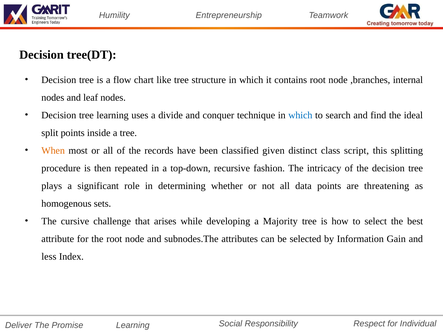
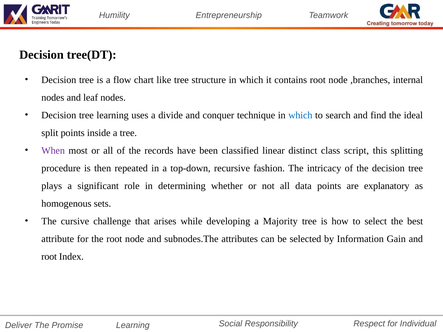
When colour: orange -> purple (53, 151)
given: given -> linear (274, 151)
threatening: threatening -> explanatory (387, 186)
less: less -> root (49, 257)
